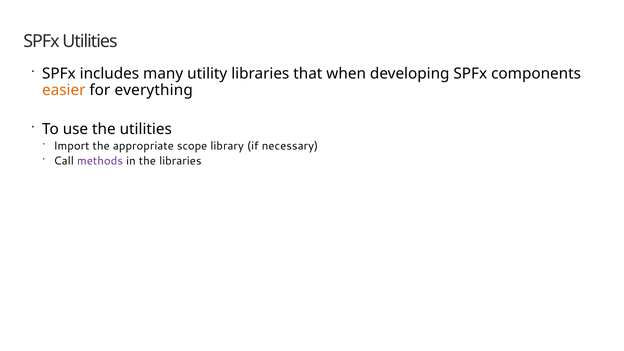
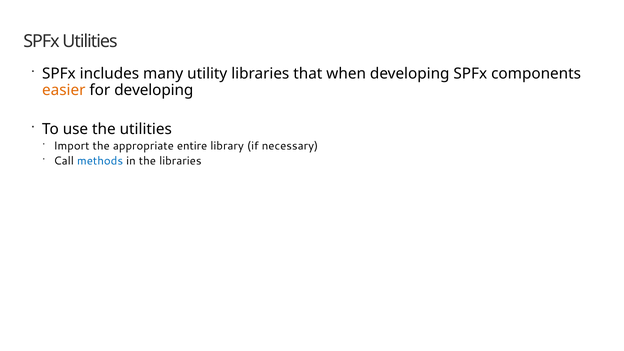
for everything: everything -> developing (154, 90)
scope: scope -> entire (192, 146)
methods colour: purple -> blue (100, 161)
